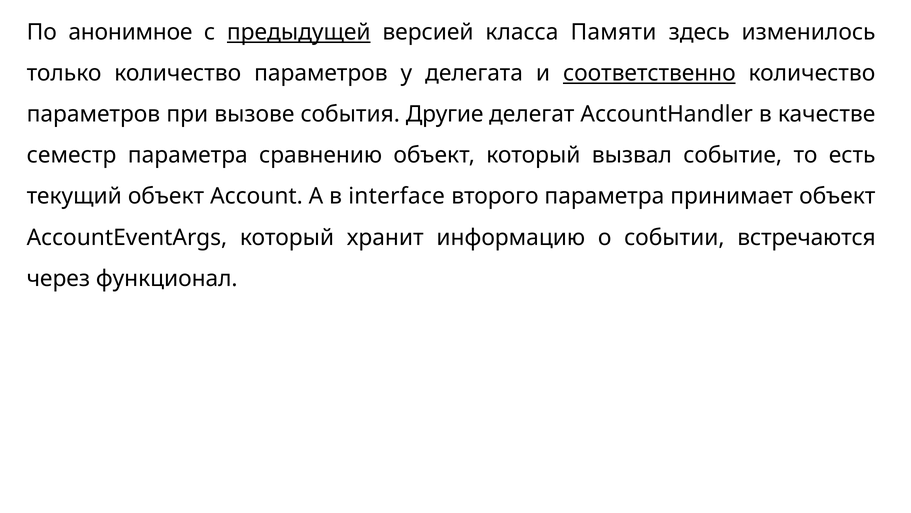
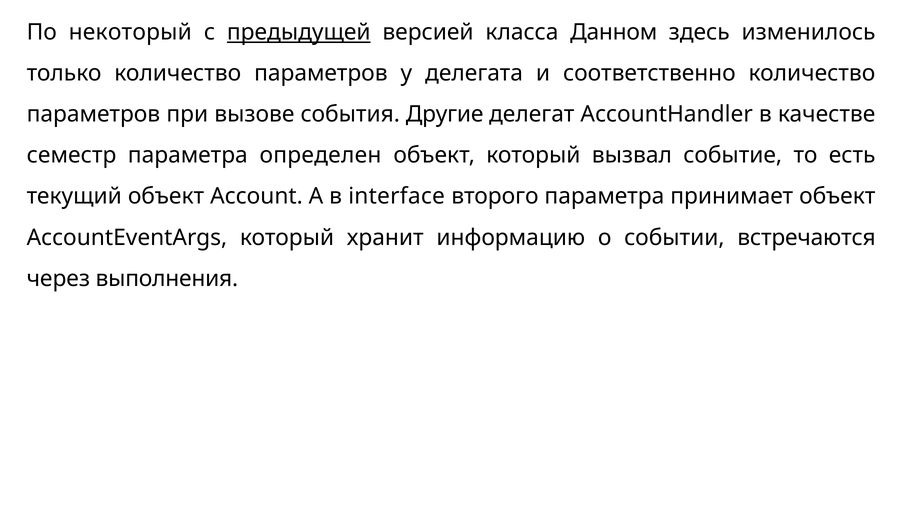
анонимное: анонимное -> некоторый (130, 32)
Памяти: Памяти -> Данном (614, 32)
соответственно underline: present -> none (649, 73)
сравнению: сравнению -> определен (320, 155)
функционал: функционал -> выполнения (167, 278)
